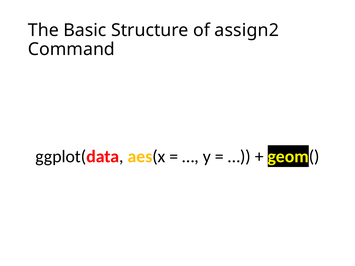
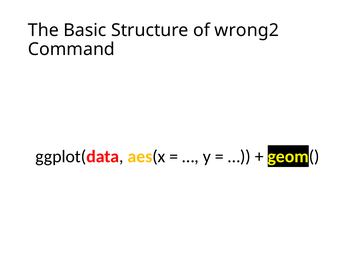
assign2: assign2 -> wrong2 (247, 30)
